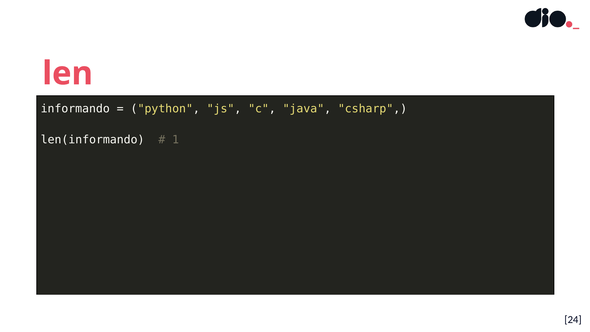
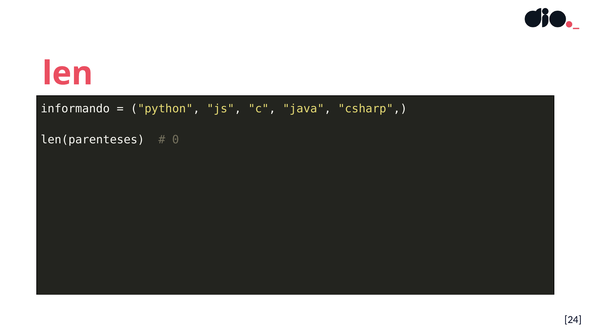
len(informando: len(informando -> len(parenteses (93, 140)
1: 1 -> 0 (176, 140)
